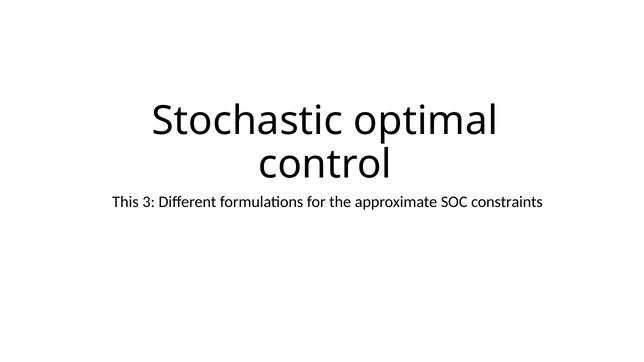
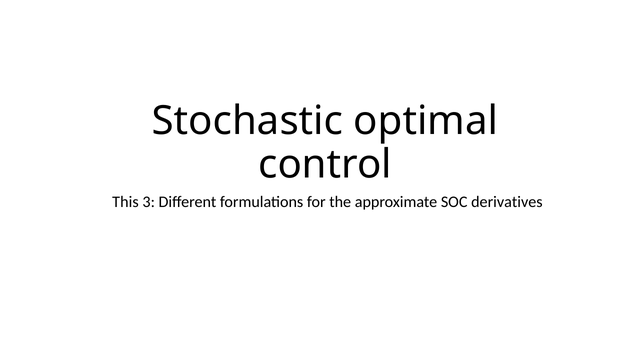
constraints: constraints -> derivatives (507, 202)
